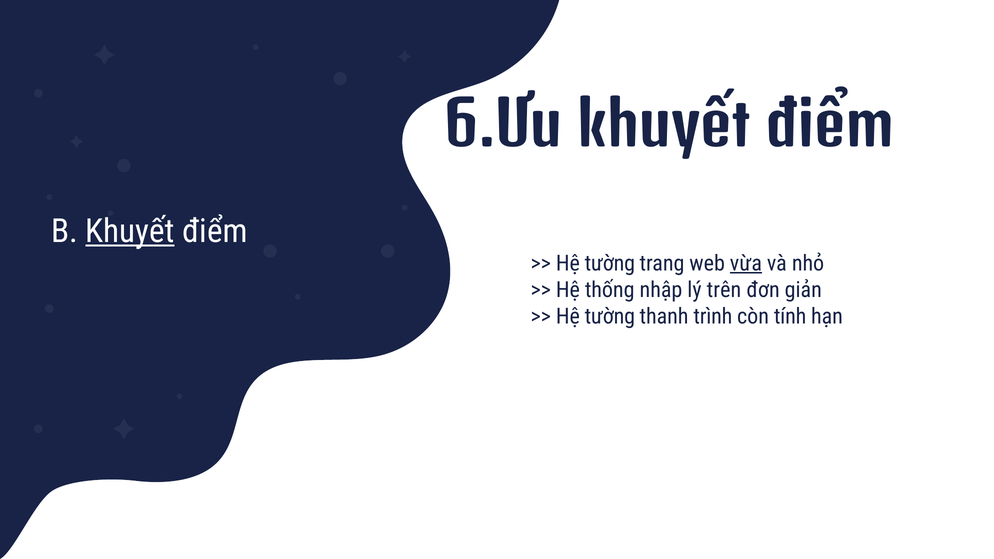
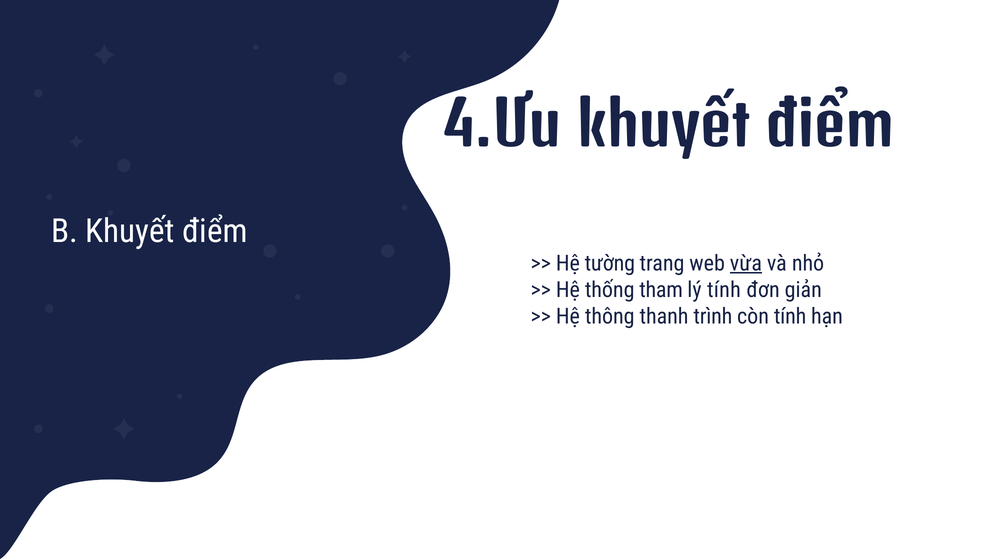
6.Ưu: 6.Ưu -> 4.Ưu (503, 127)
Khuyết underline: present -> none (130, 231)
nhập: nhập -> tham (661, 290)
lý trên: trên -> tính (724, 290)
tường: tường -> thông (610, 316)
